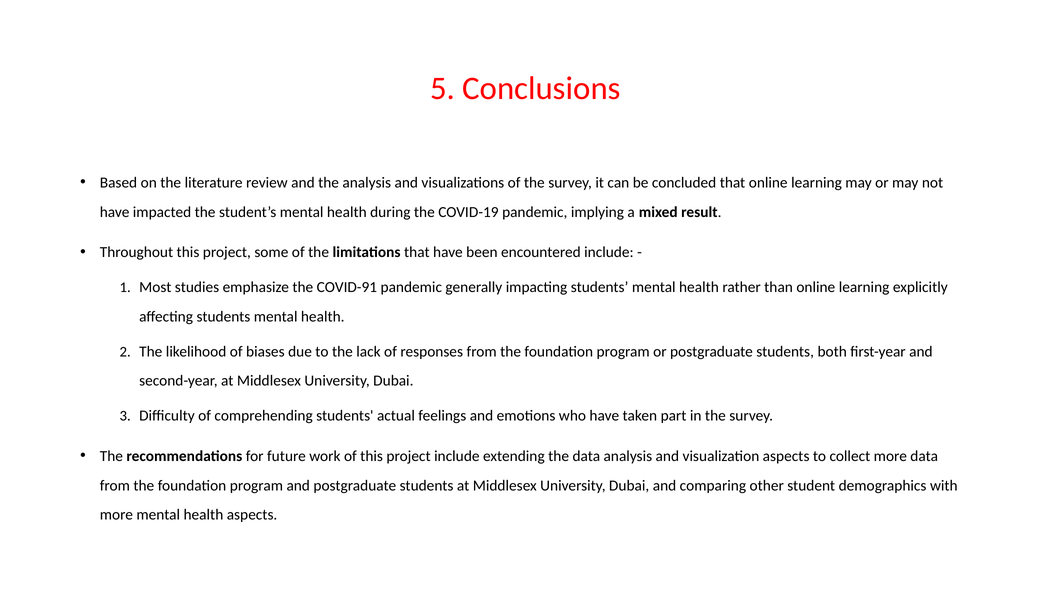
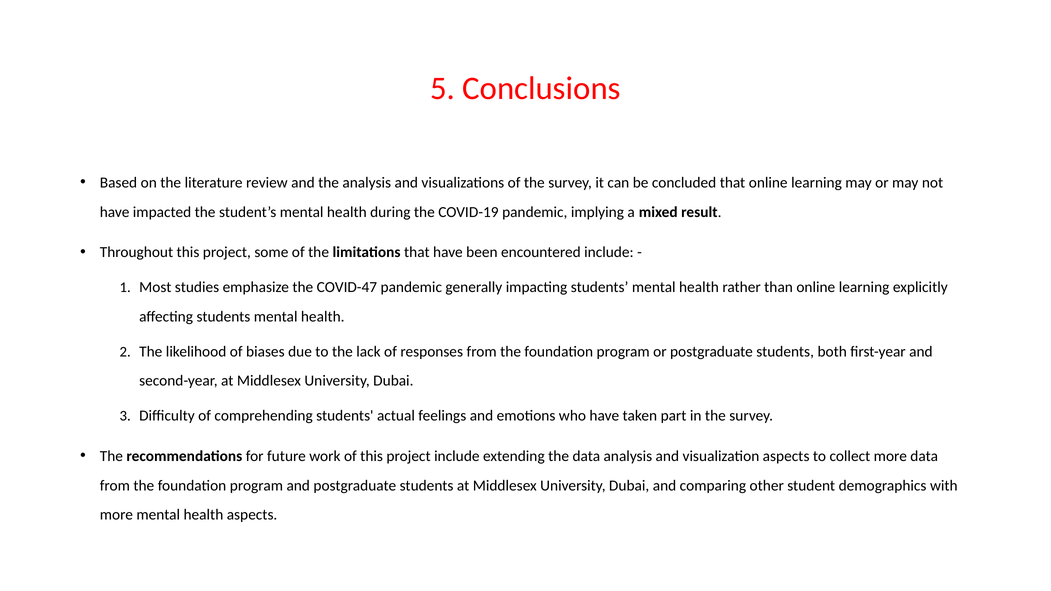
COVID-91: COVID-91 -> COVID-47 (347, 287)
